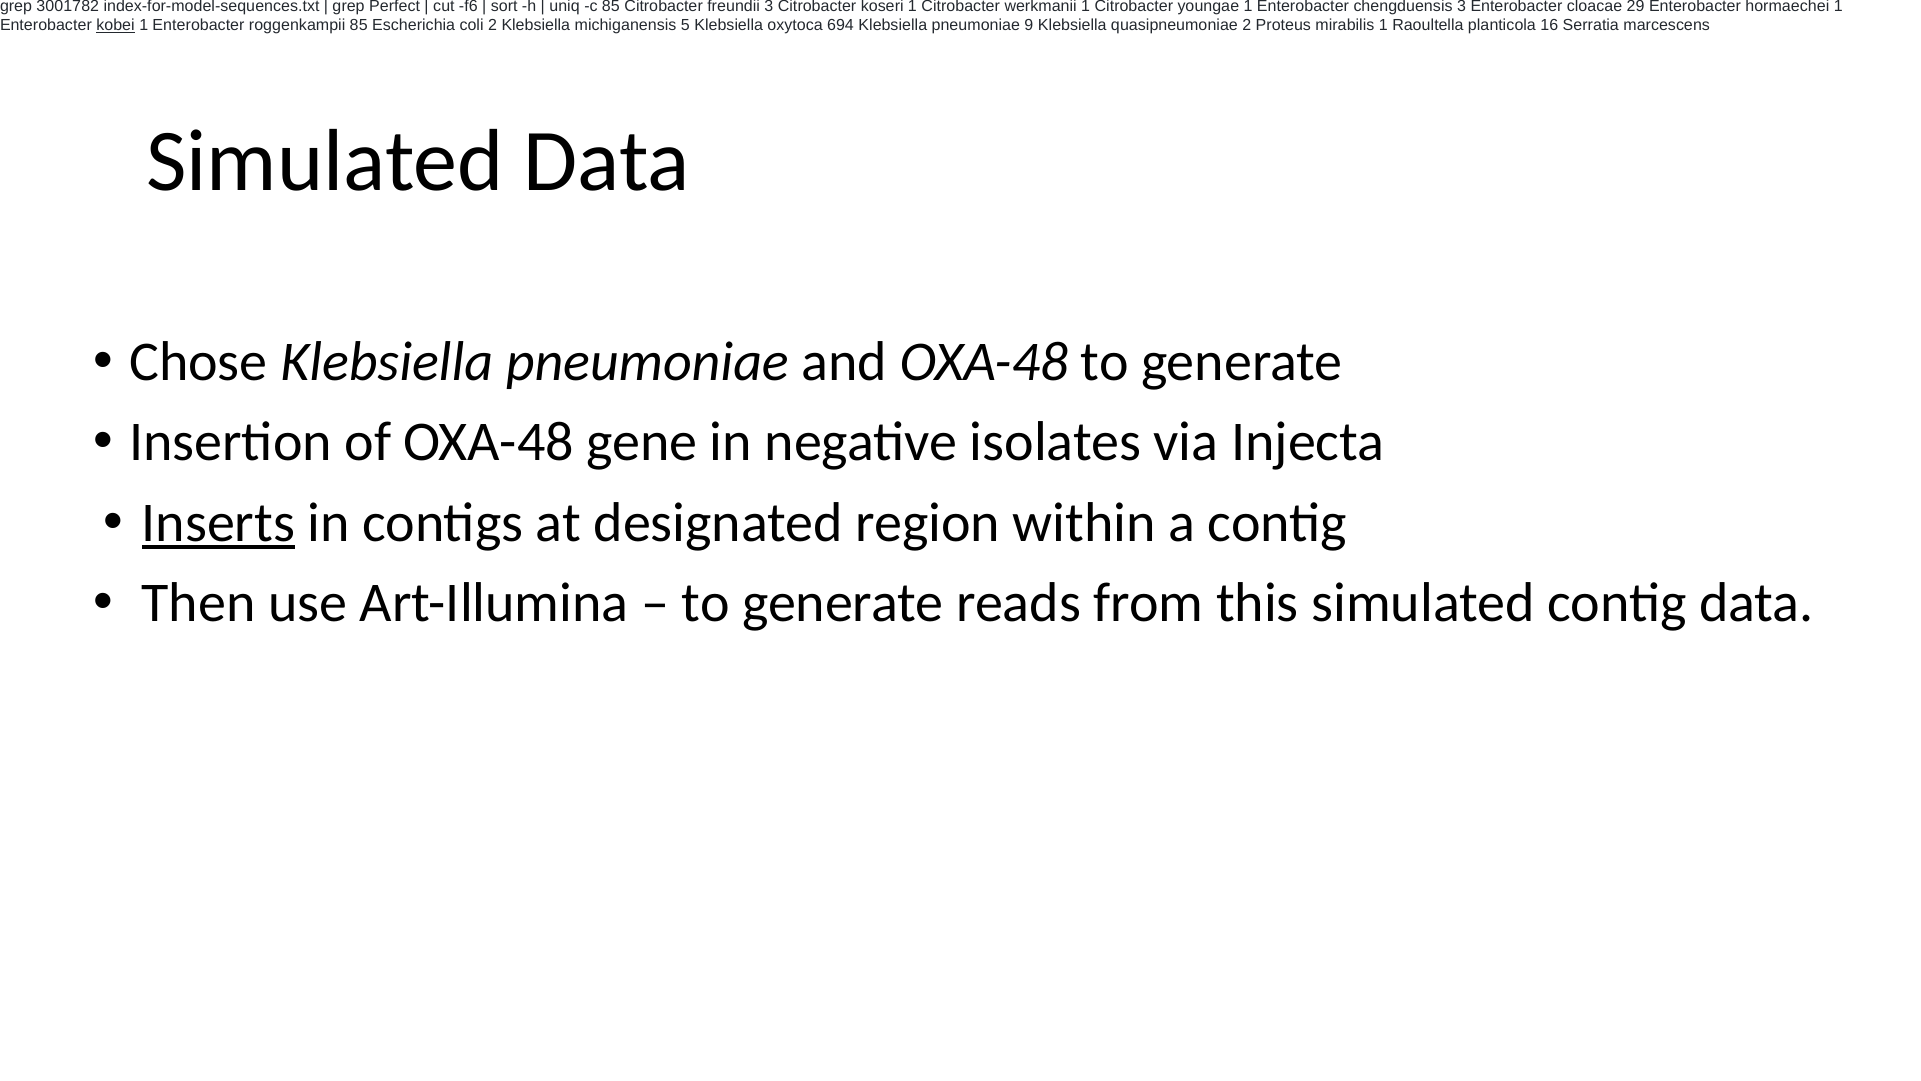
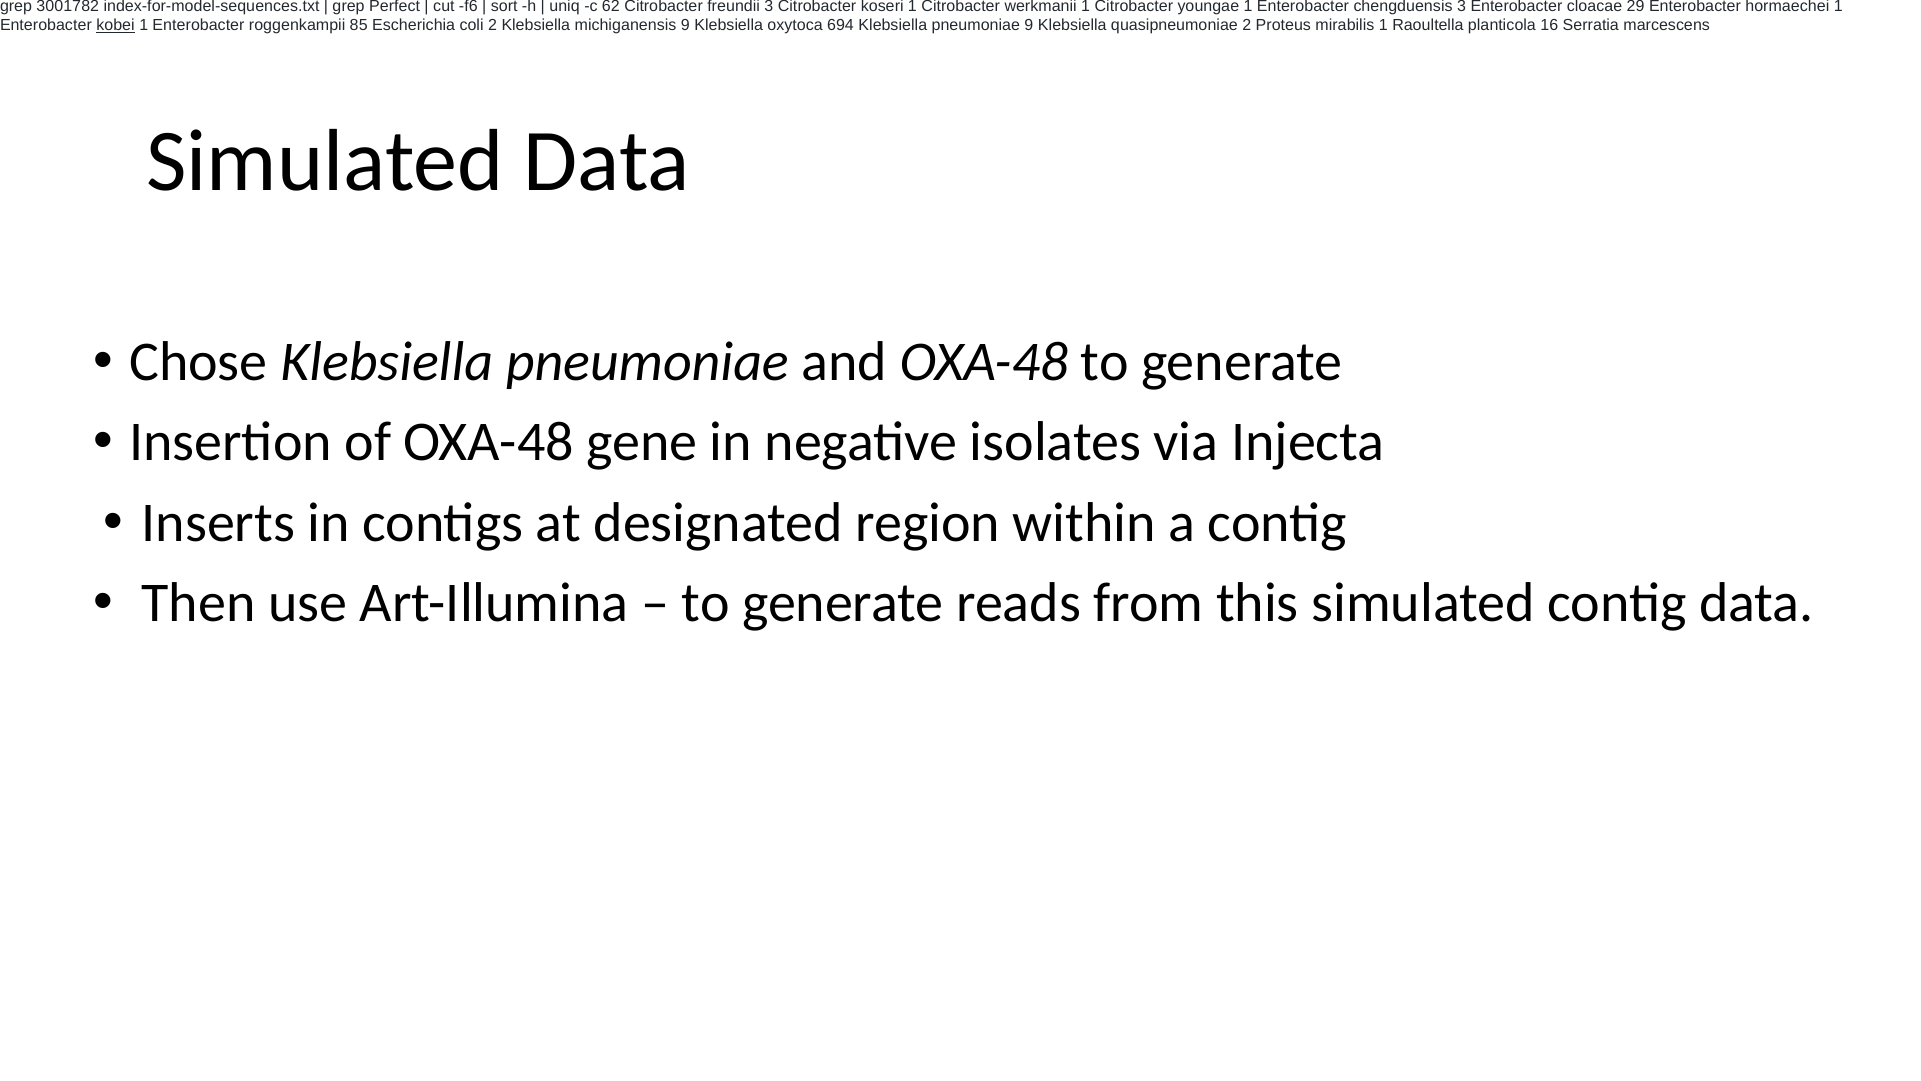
c 85: 85 -> 62 (611, 6)
michiganensis 5: 5 -> 9 (685, 25)
Inserts underline: present -> none (218, 523)
